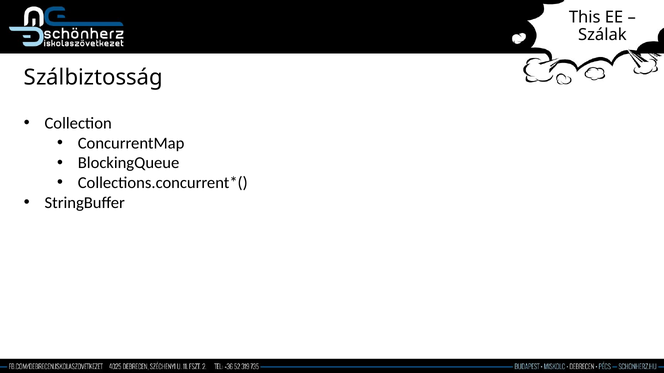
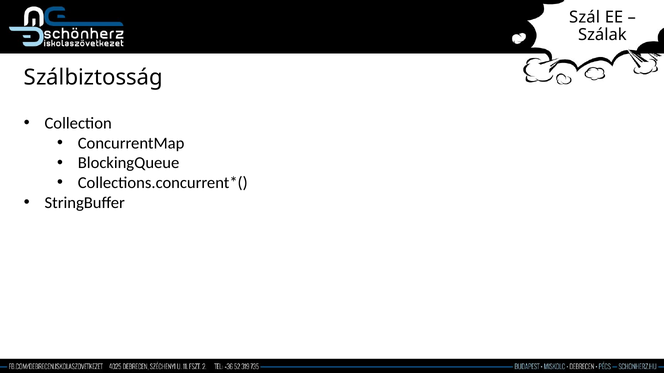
This: This -> Szál (585, 17)
